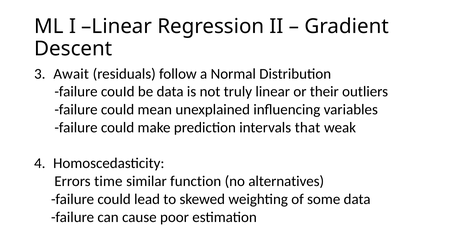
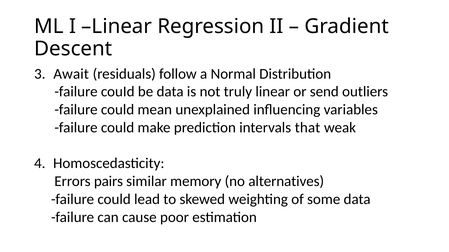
their: their -> send (324, 92)
time: time -> pairs (108, 182)
function: function -> memory (196, 182)
